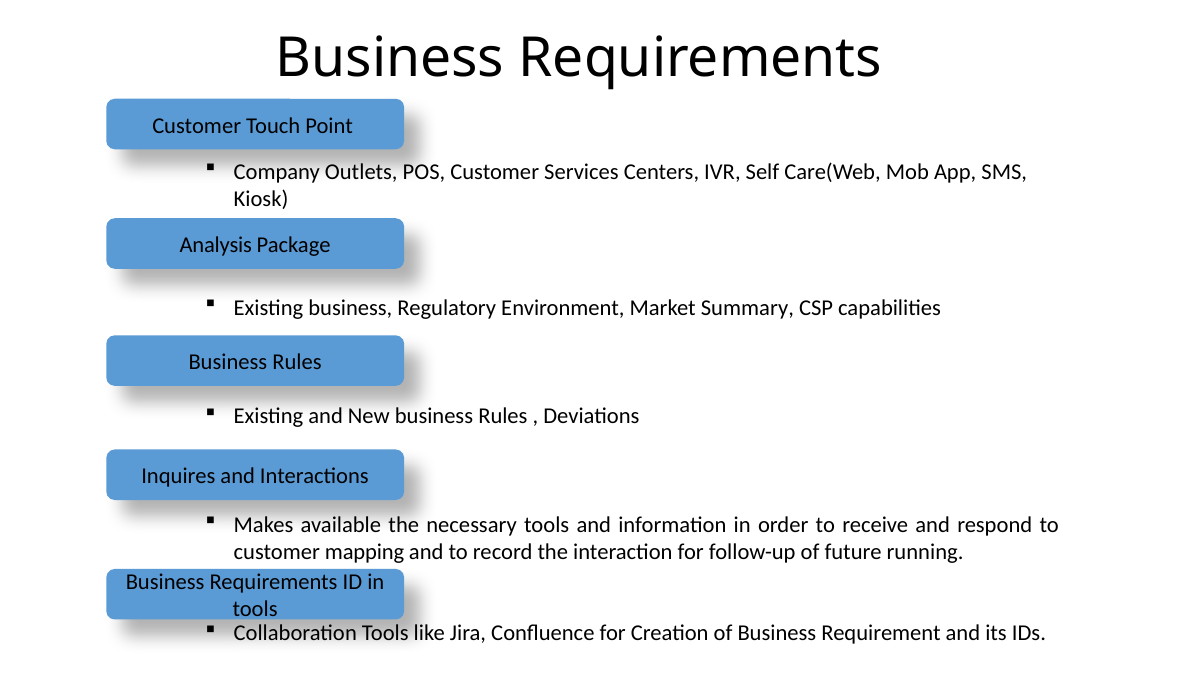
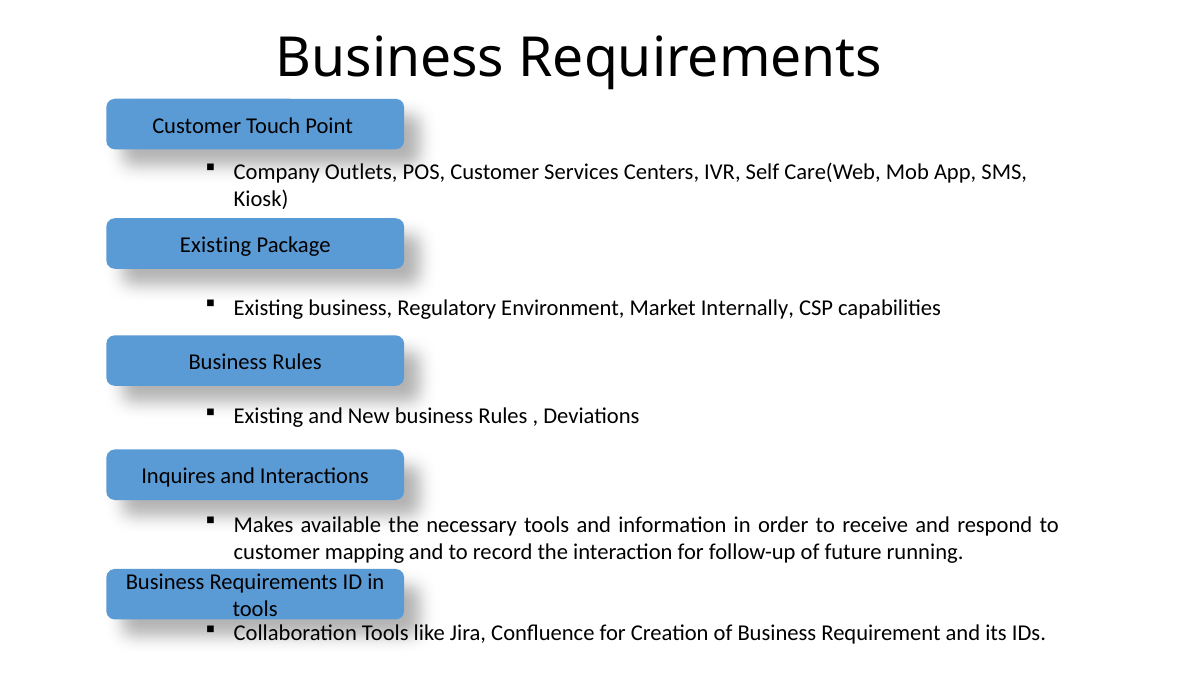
Analysis: Analysis -> Existing (216, 245)
Summary: Summary -> Internally (747, 307)
